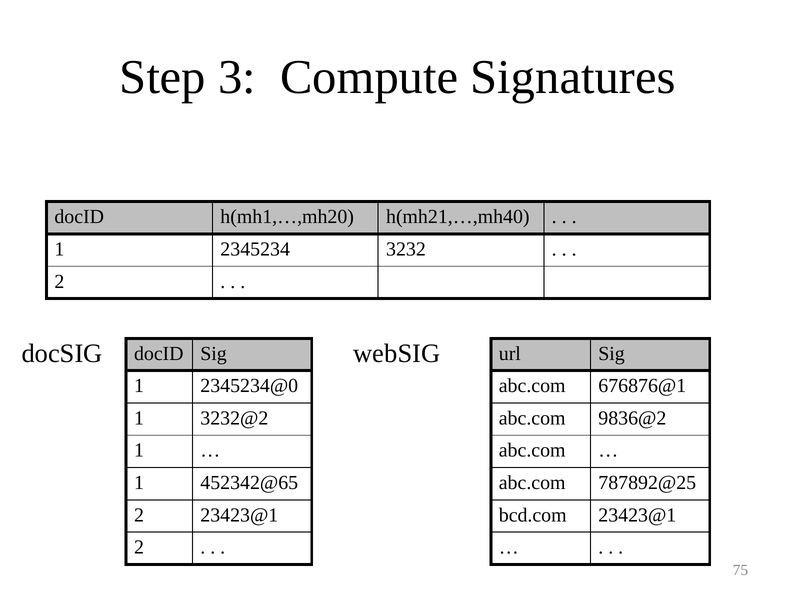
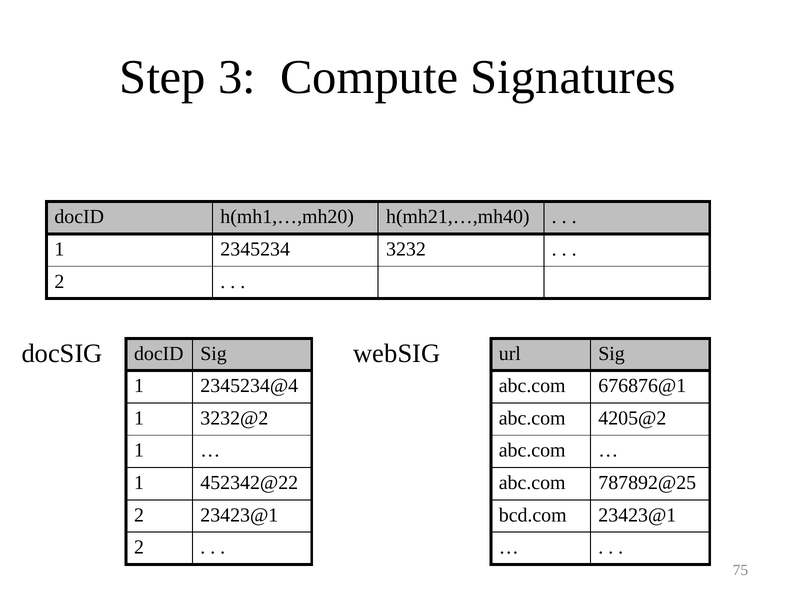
2345234@0: 2345234@0 -> 2345234@4 (249, 386)
9836@2: 9836@2 -> 4205@2 (632, 418)
452342@65: 452342@65 -> 452342@22 (249, 483)
